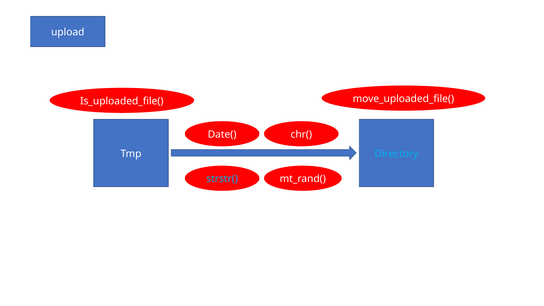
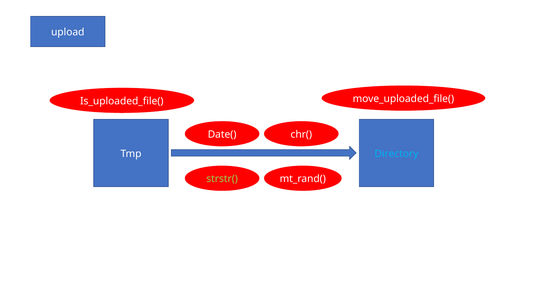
strstr( colour: light blue -> light green (222, 179)
